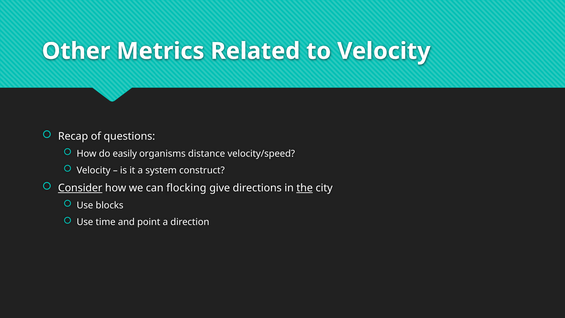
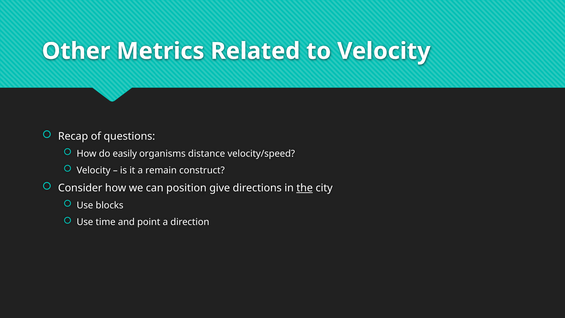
system: system -> remain (161, 170)
Consider underline: present -> none (80, 188)
flocking: flocking -> position (186, 188)
